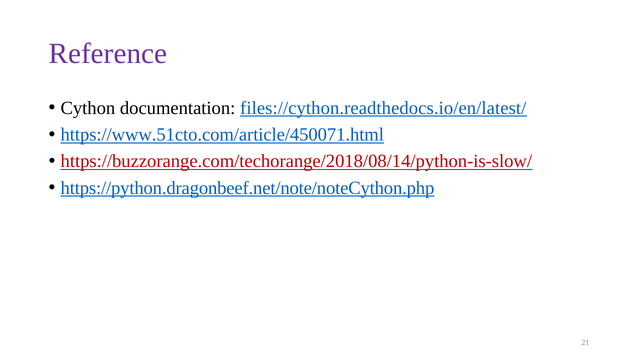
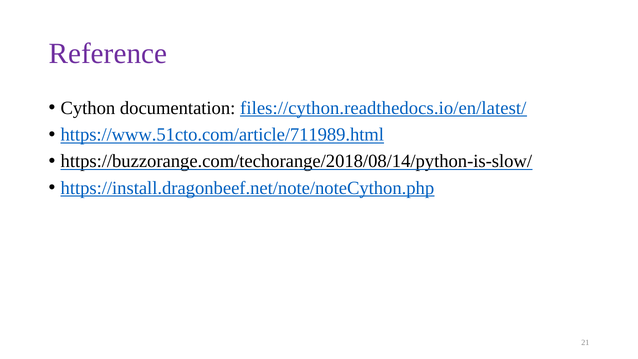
https://www.51cto.com/article/450071.html: https://www.51cto.com/article/450071.html -> https://www.51cto.com/article/711989.html (222, 135)
https://buzzorange.com/techorange/2018/08/14/python-is-slow/ colour: red -> black (296, 161)
https://python.dragonbeef.net/note/noteCython.php: https://python.dragonbeef.net/note/noteCython.php -> https://install.dragonbeef.net/note/noteCython.php (247, 188)
